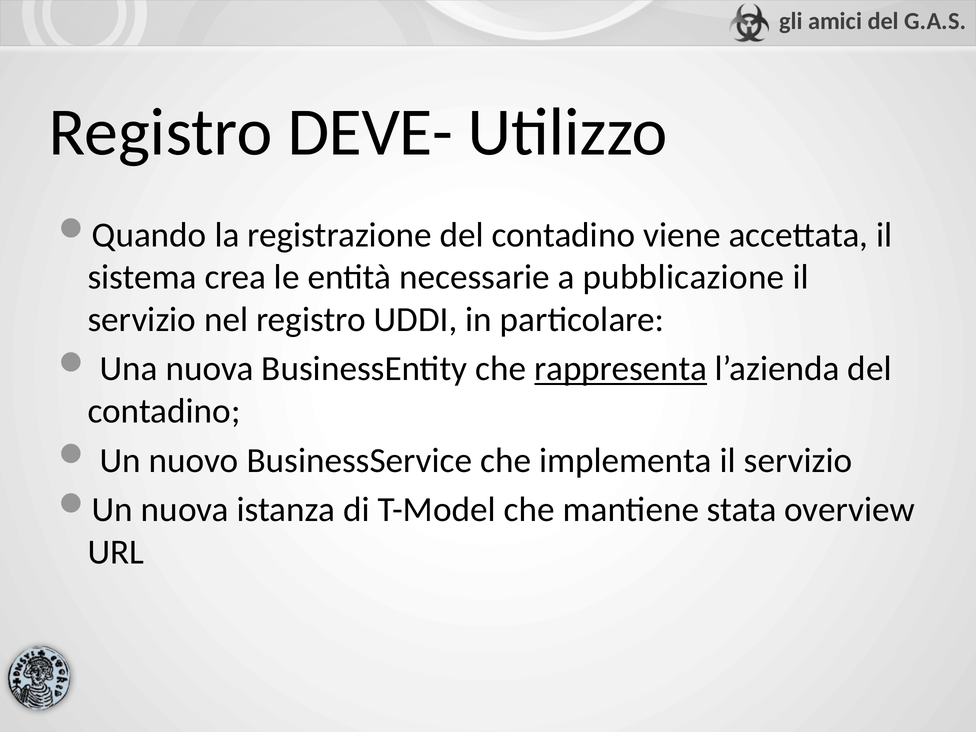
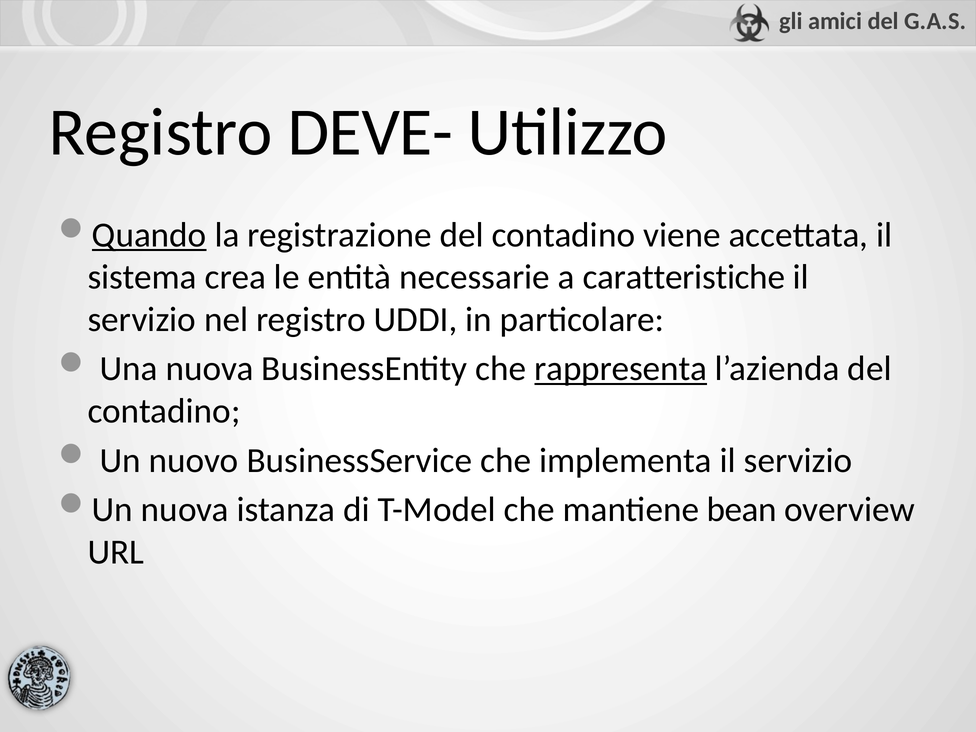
Quando underline: none -> present (149, 235)
pubblicazione: pubblicazione -> caratteristiche (684, 277)
stata: stata -> bean (742, 510)
